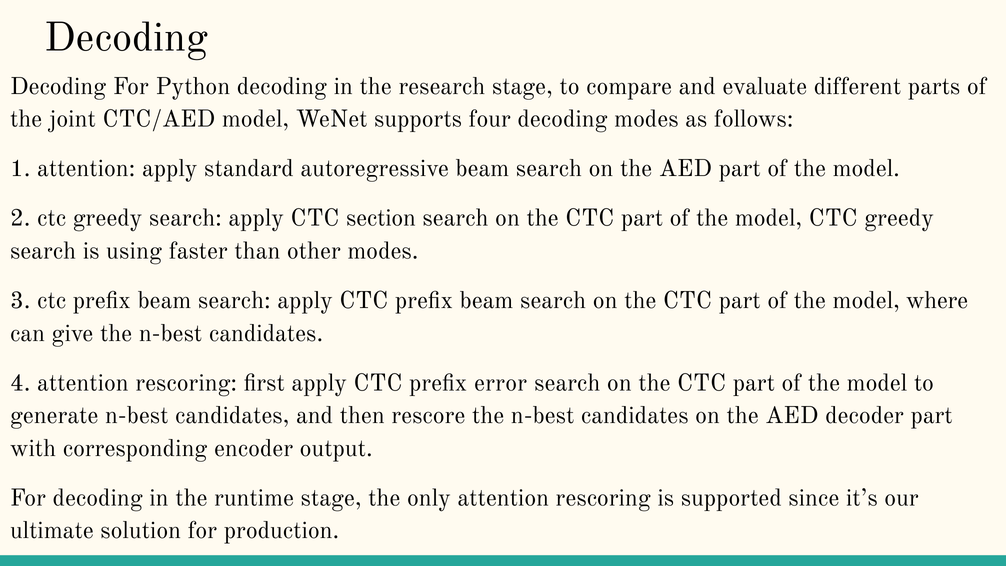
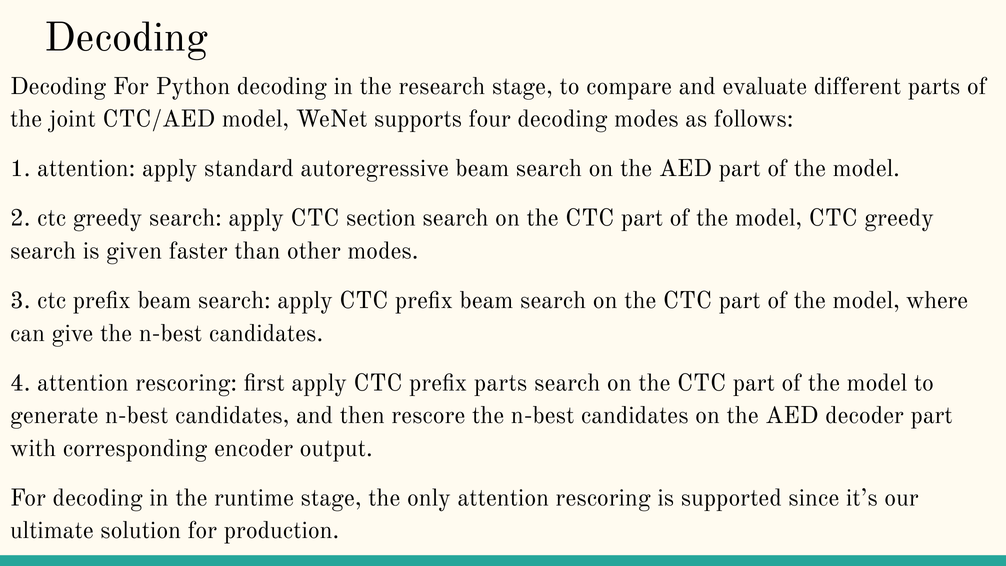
using: using -> given (134, 251)
prefix error: error -> parts (501, 383)
